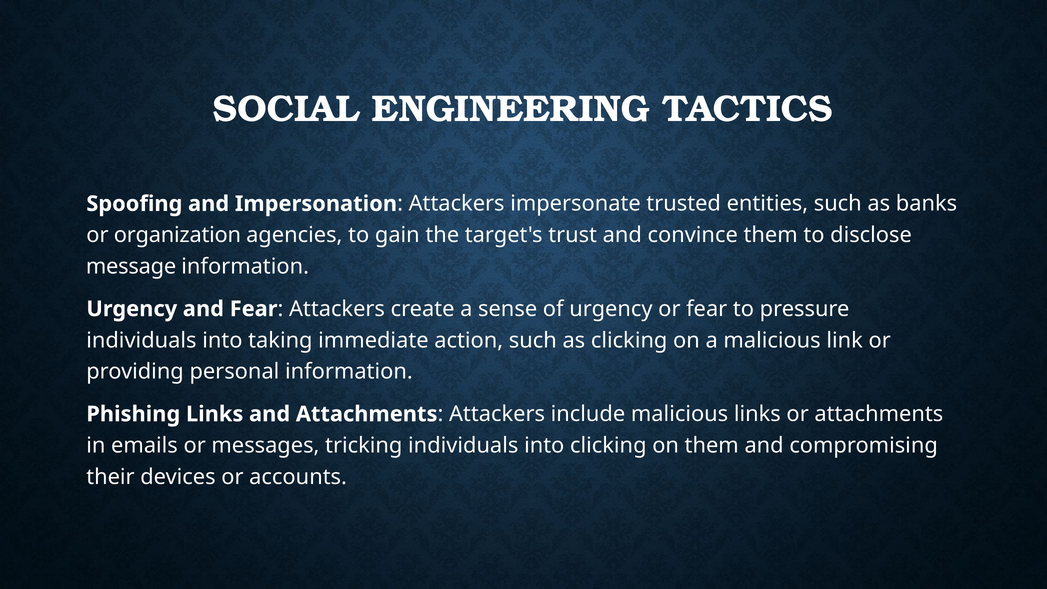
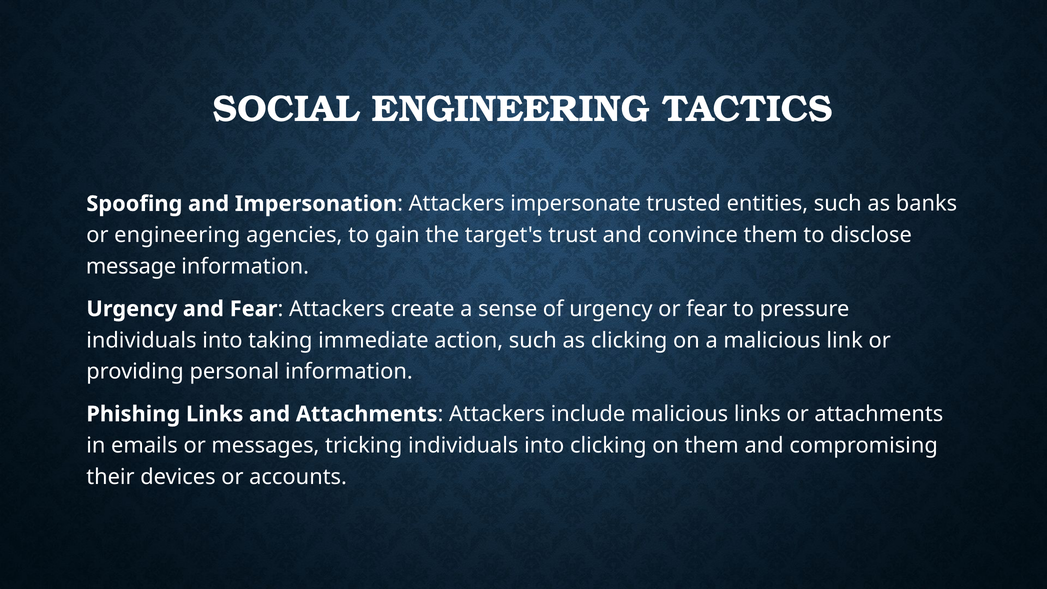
or organization: organization -> engineering (177, 235)
